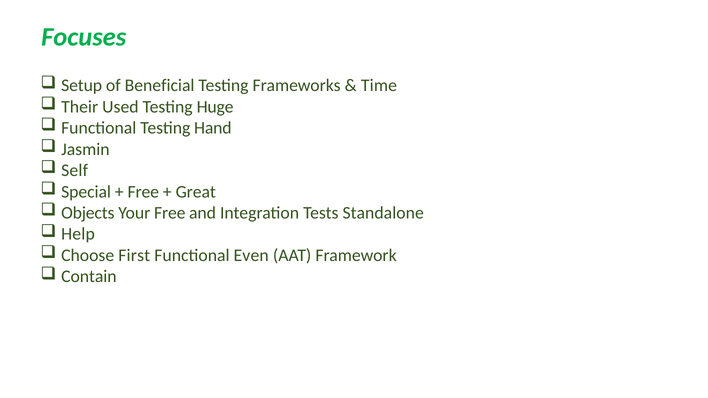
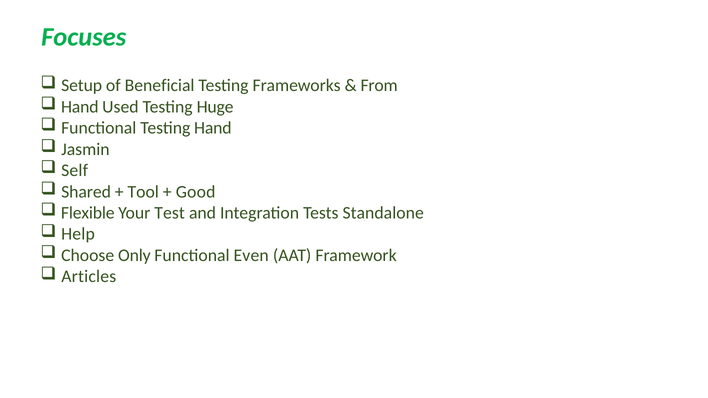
Time: Time -> From (379, 86)
Their: Their -> Hand (80, 107)
Special: Special -> Shared (86, 192)
Free: Free -> Tool (143, 192)
Great: Great -> Good (196, 192)
Objects: Objects -> Flexible (88, 213)
Your Free: Free -> Test (170, 213)
First: First -> Only (134, 256)
Contain: Contain -> Articles (89, 277)
